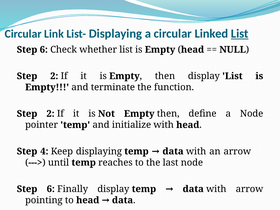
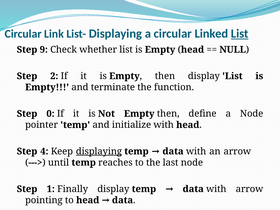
6: 6 -> 9 (44, 50)
2: 2 -> 0 (50, 114)
displaying underline: none -> present (99, 151)
6: 6 -> 1 (51, 189)
